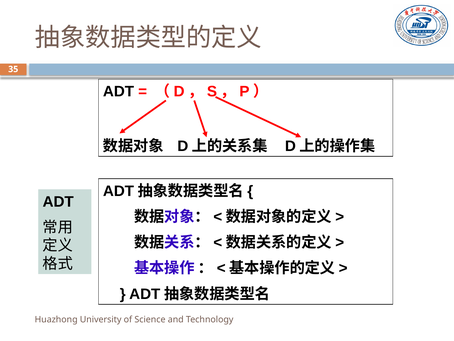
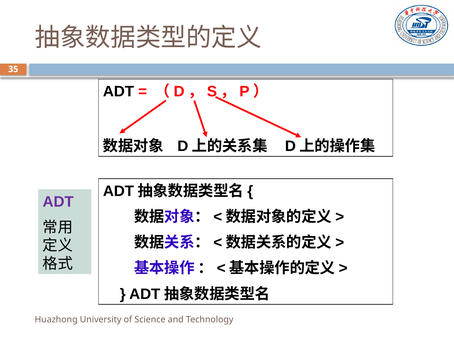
ADT colour: black -> purple (58, 201)
